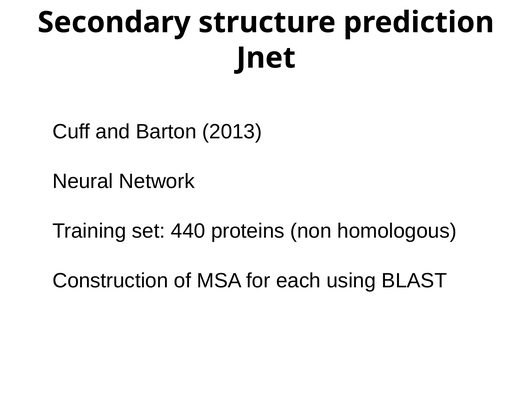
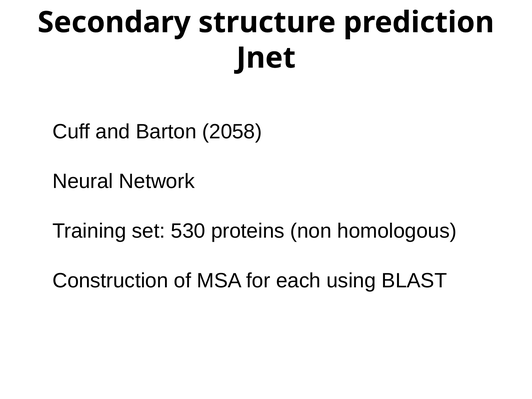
2013: 2013 -> 2058 (232, 132)
440: 440 -> 530 (188, 231)
